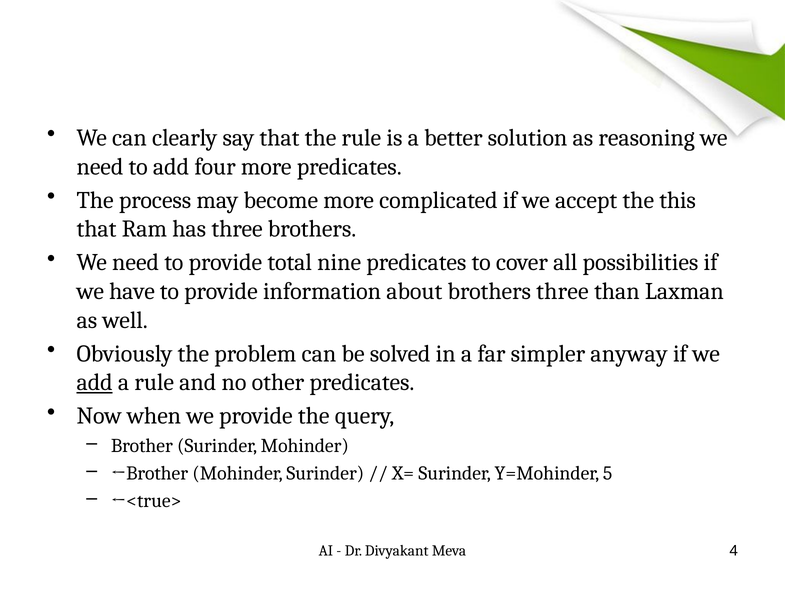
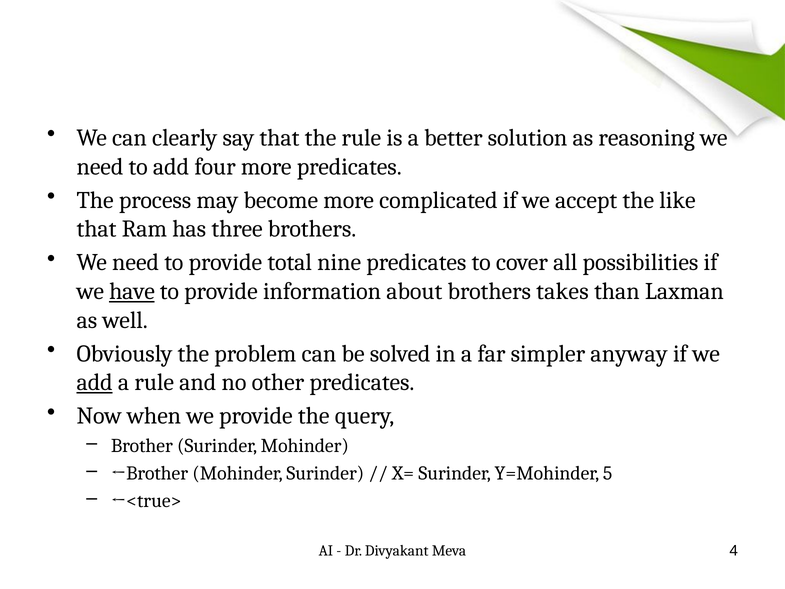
this: this -> like (677, 200)
have underline: none -> present (132, 291)
brothers three: three -> takes (562, 291)
